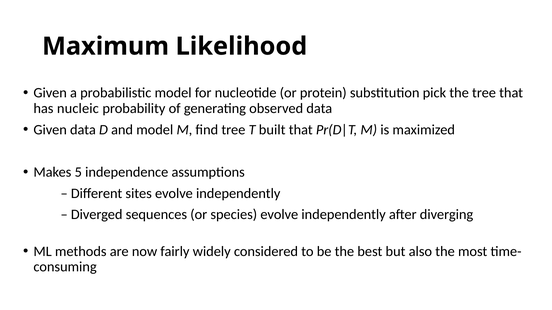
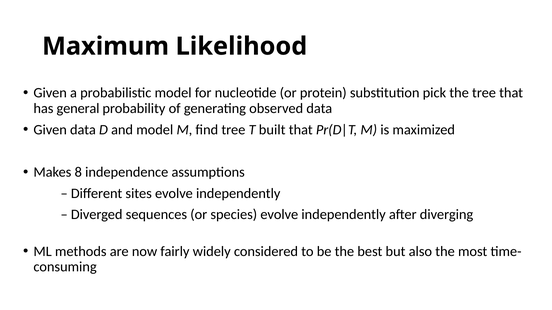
nucleic: nucleic -> general (78, 109)
5: 5 -> 8 (78, 172)
